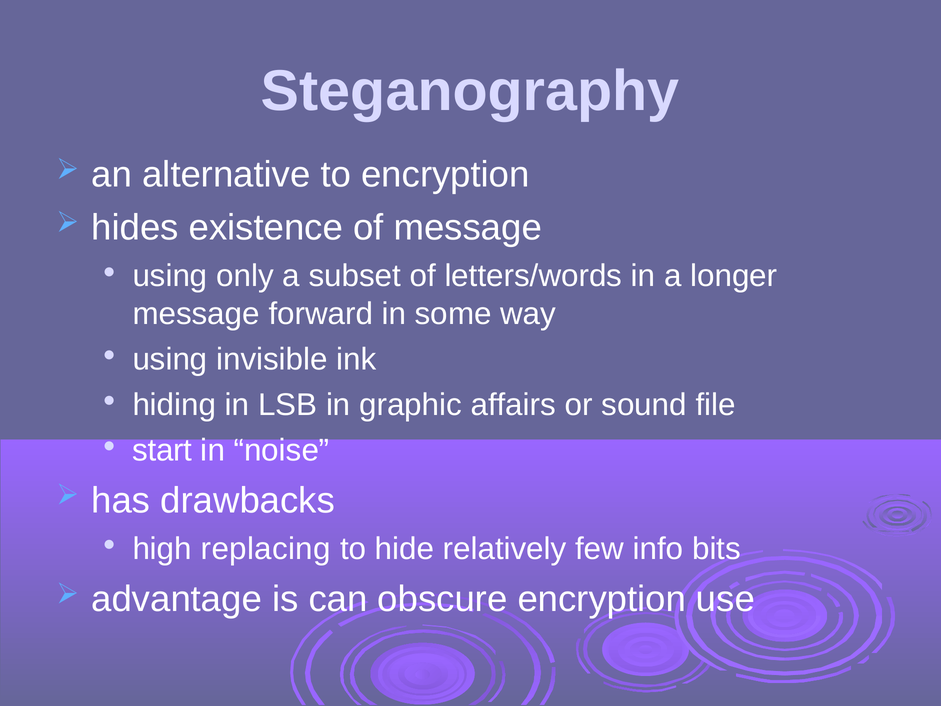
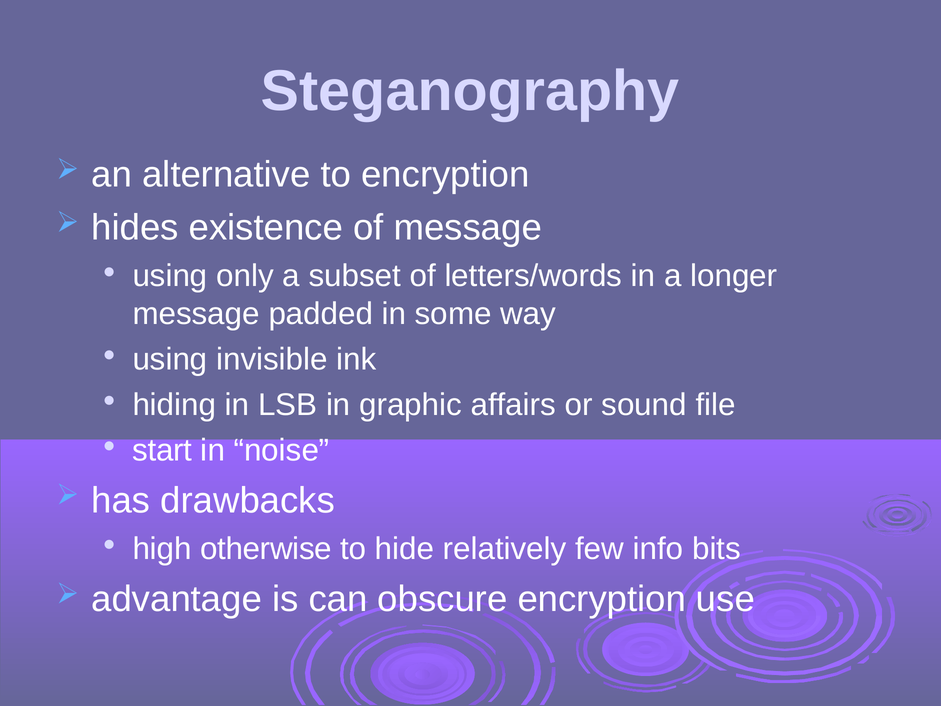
forward: forward -> padded (321, 314)
replacing: replacing -> otherwise (266, 549)
